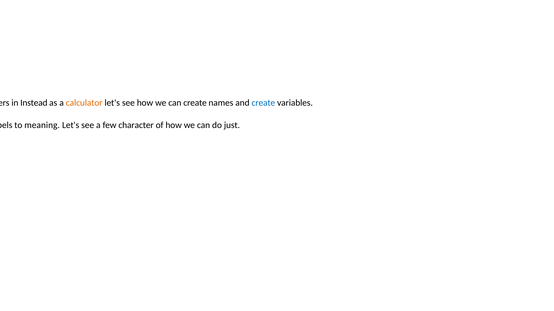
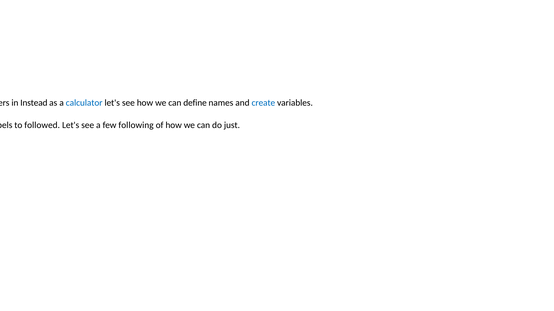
calculator colour: orange -> blue (84, 103)
can create: create -> define (195, 103)
meaning: meaning -> followed (42, 125)
character: character -> following (136, 125)
